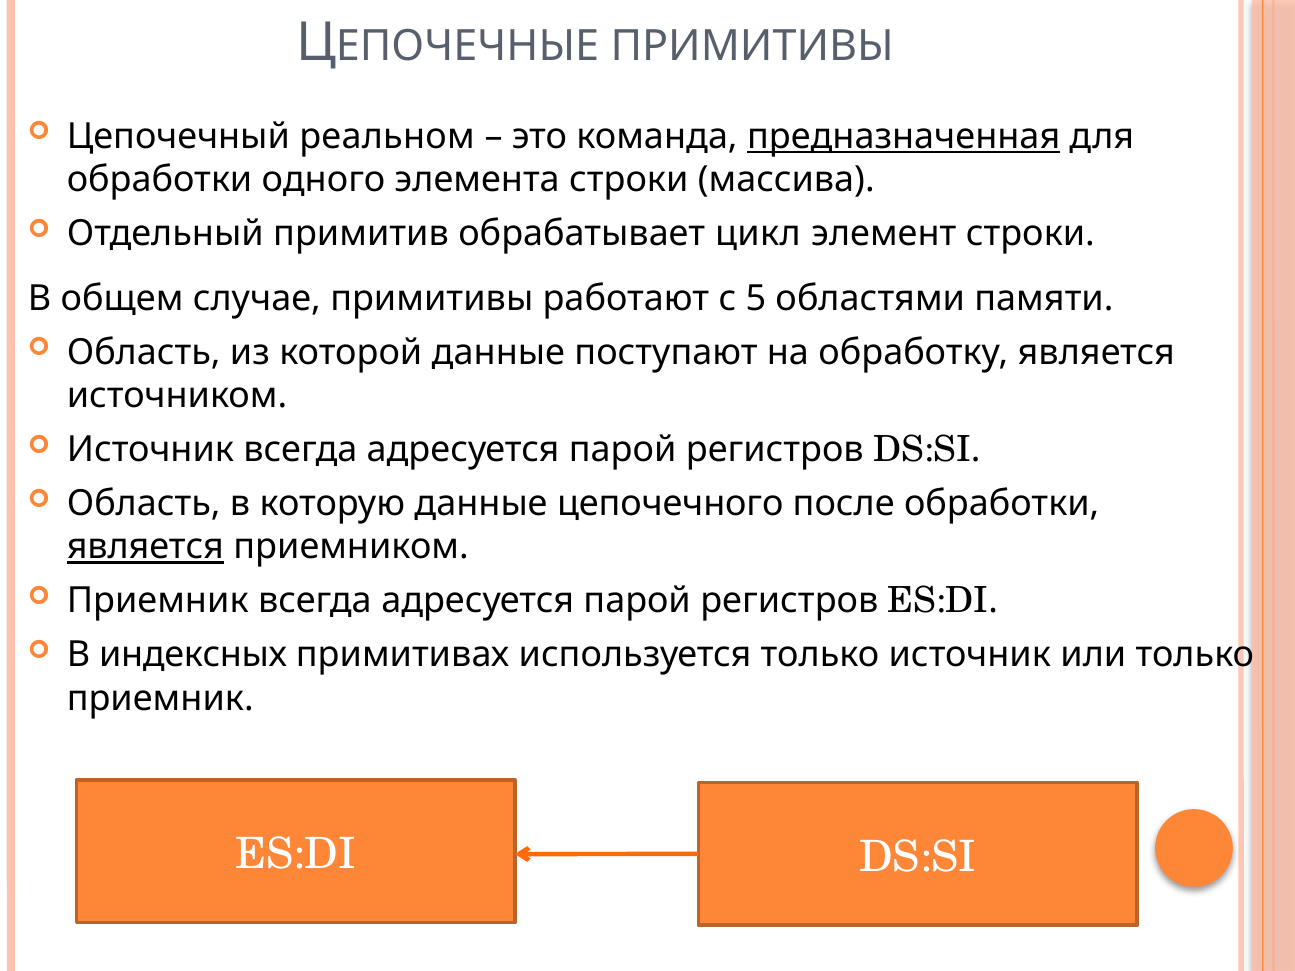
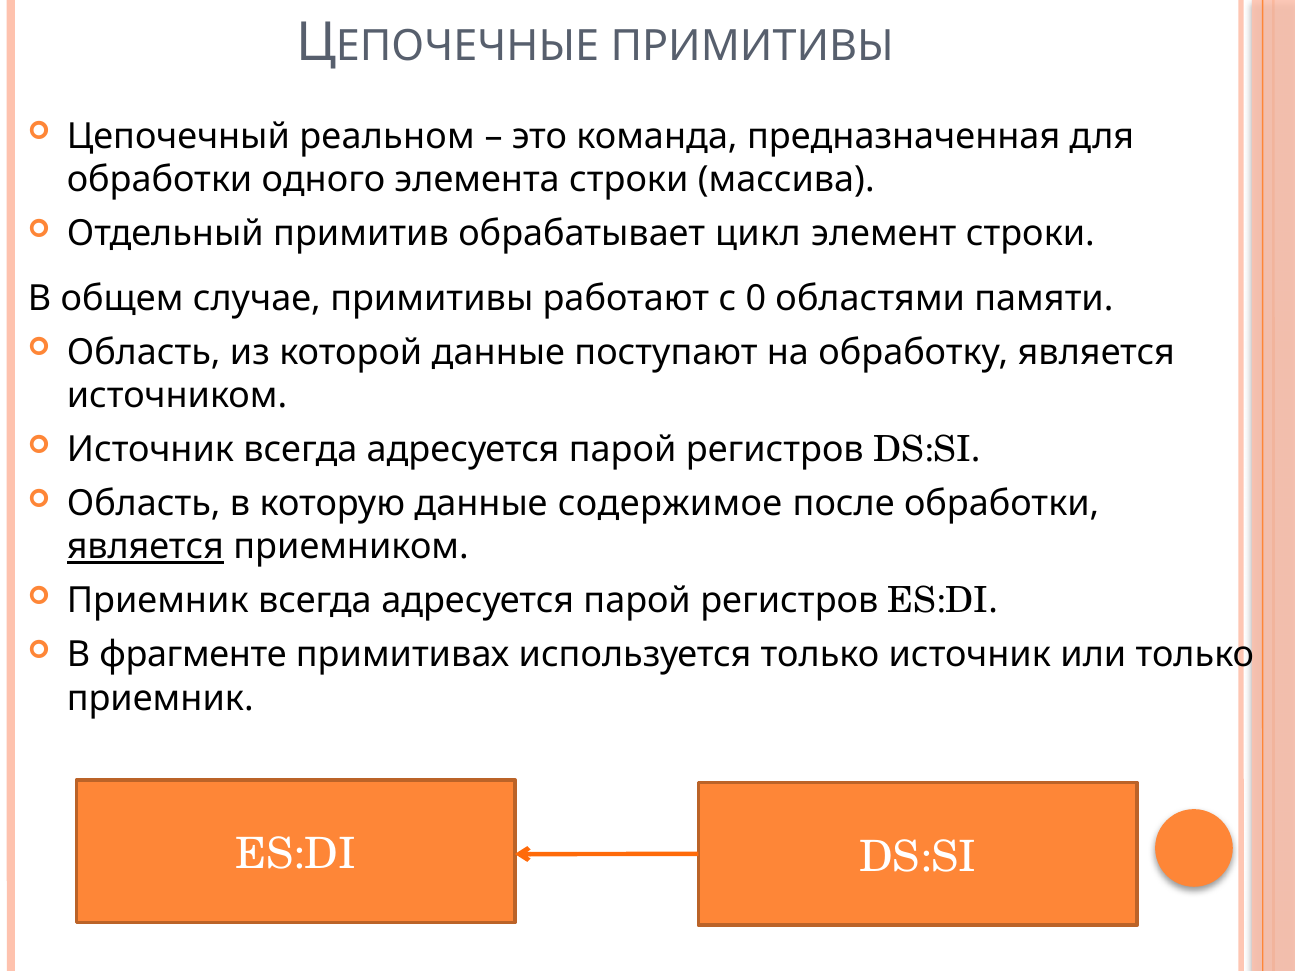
предназначенная underline: present -> none (904, 136)
5: 5 -> 0 (756, 299)
цепочечного: цепочечного -> содержимое (670, 504)
индексных: индексных -> фрагменте (193, 655)
